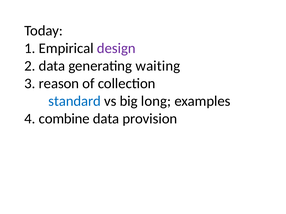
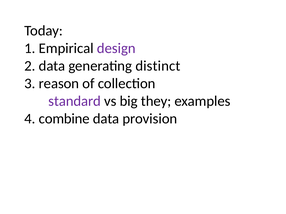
waiting: waiting -> distinct (158, 66)
standard colour: blue -> purple (75, 101)
long: long -> they (156, 101)
